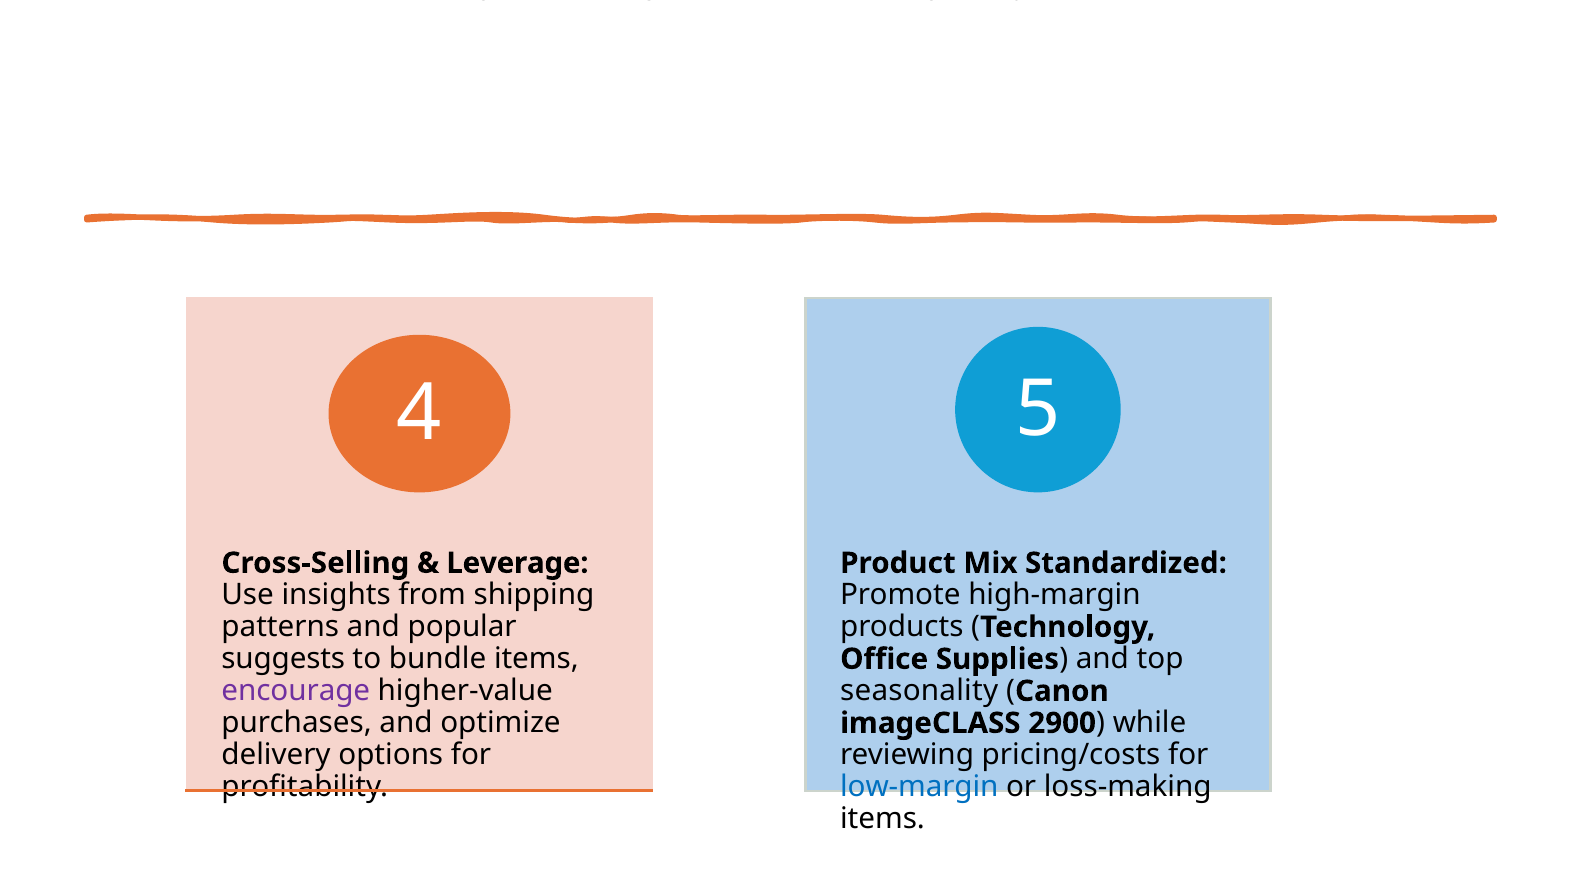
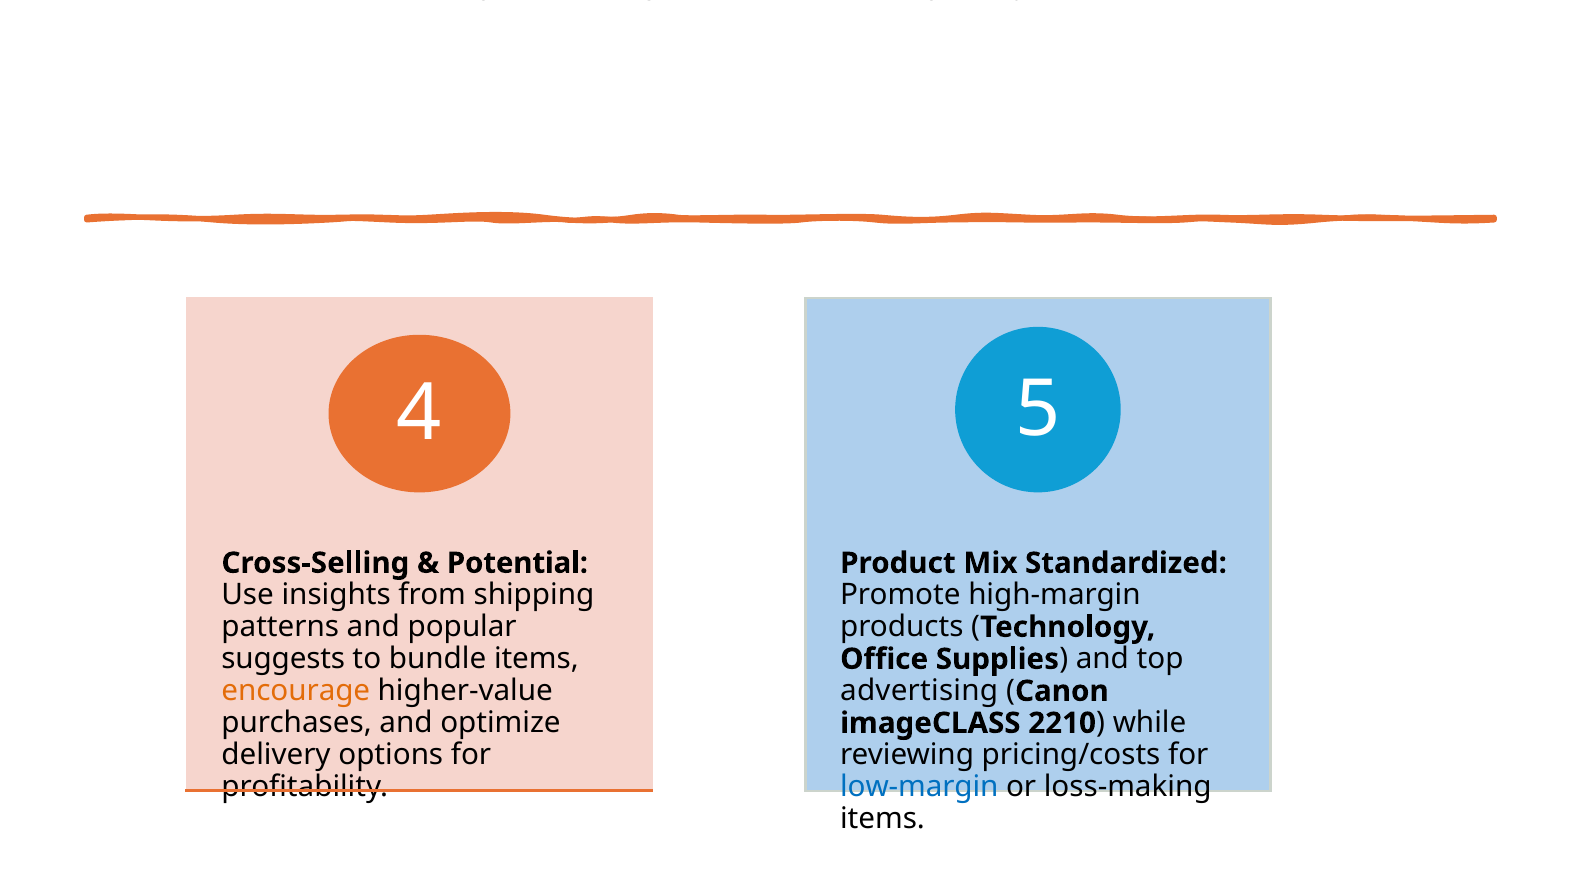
Leverage: Leverage -> Potential (517, 563)
encourage colour: purple -> orange (296, 691)
seasonality: seasonality -> advertising (919, 691)
2900: 2900 -> 2210 (1062, 723)
